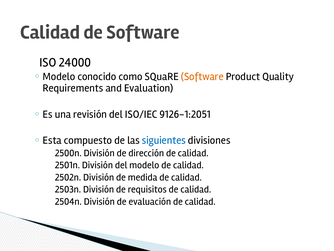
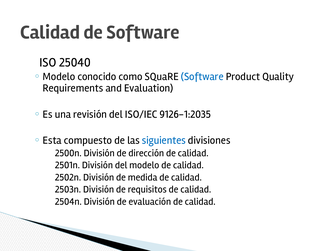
24000: 24000 -> 25040 (75, 62)
Software colour: orange -> blue (202, 77)
9126-1:2051: 9126-1:2051 -> 9126-1:2035 (185, 114)
